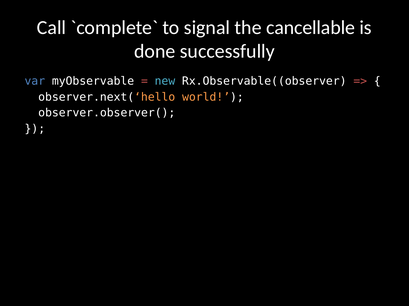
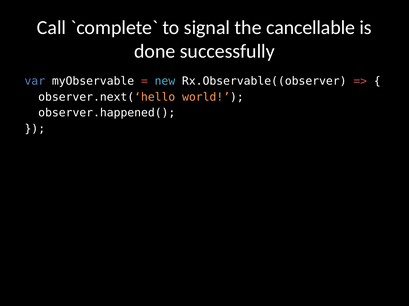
observer.observer(: observer.observer( -> observer.happened( (107, 113)
